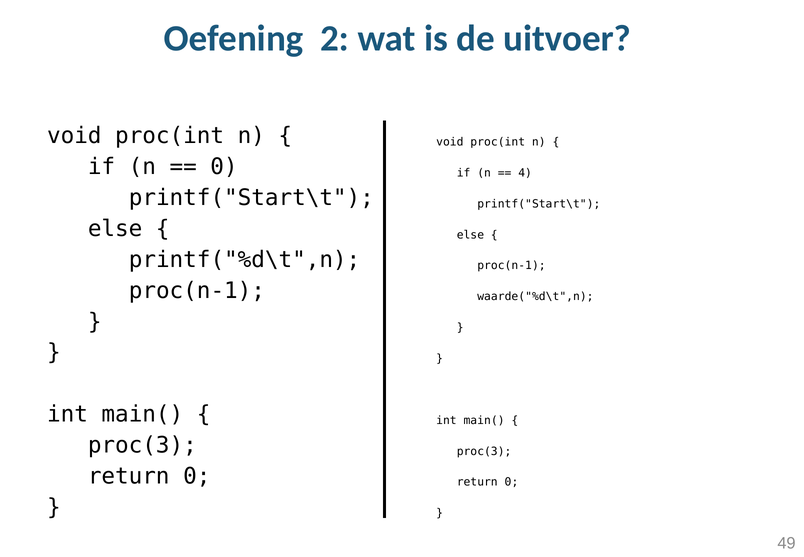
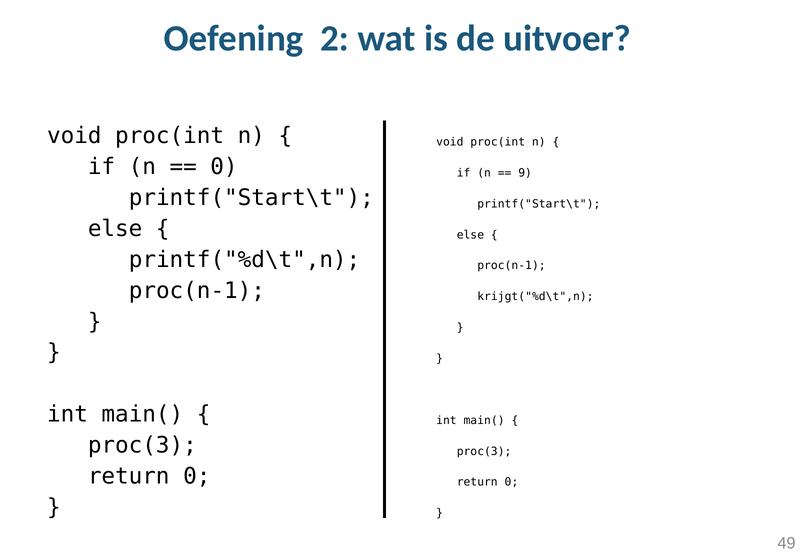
4: 4 -> 9 (525, 173)
waarde("%d\t",n: waarde("%d\t",n -> krijgt("%d\t",n (535, 296)
